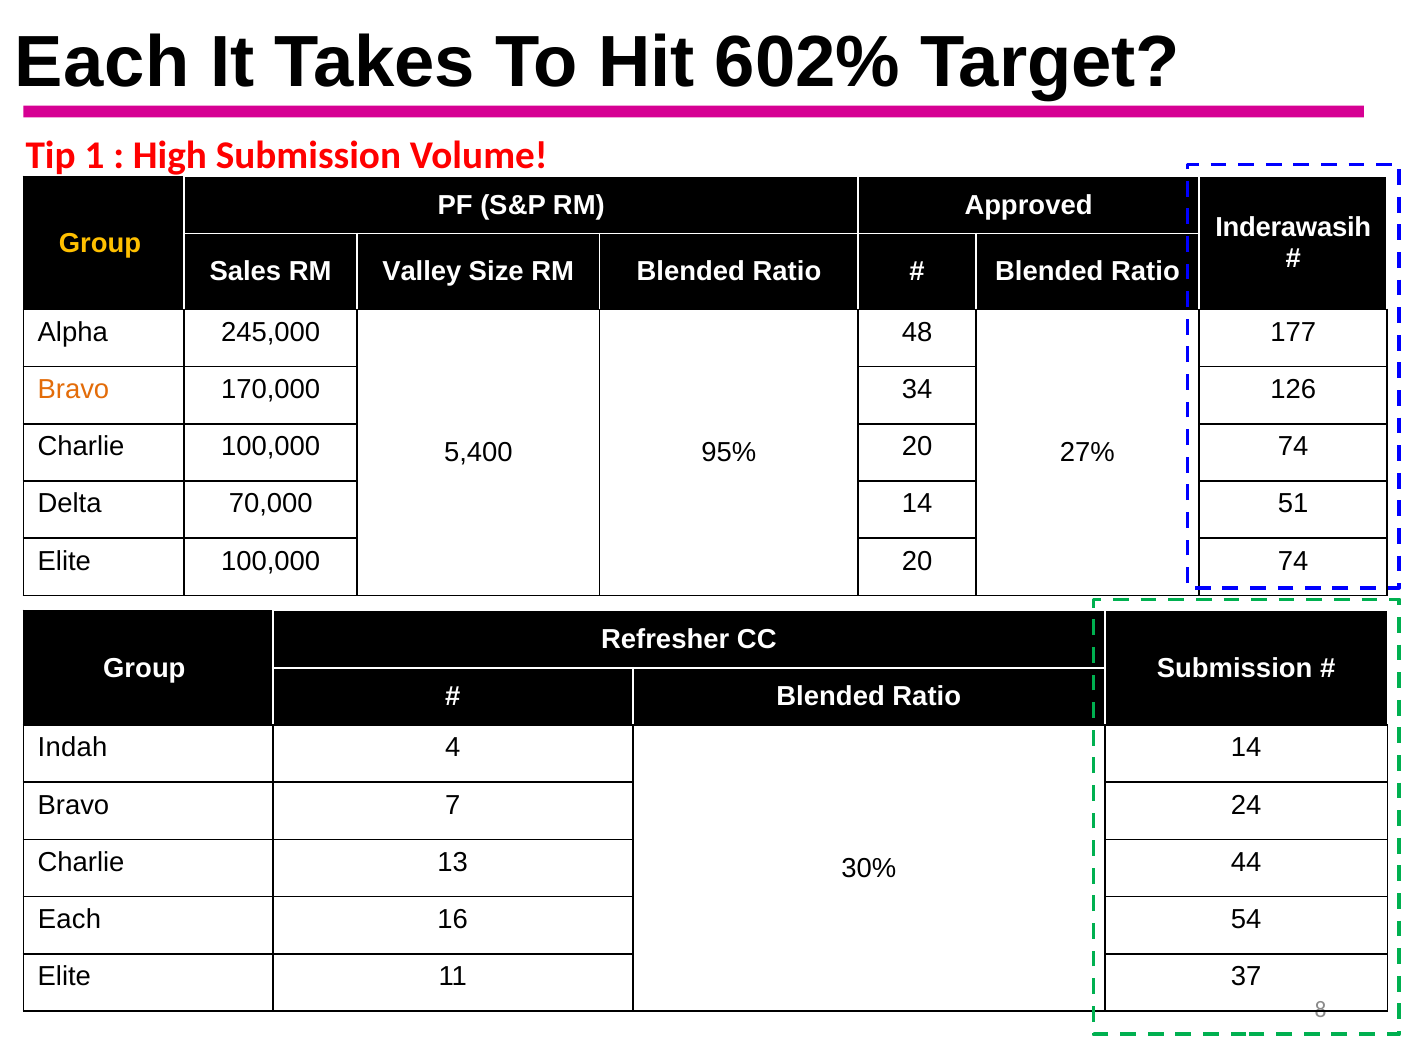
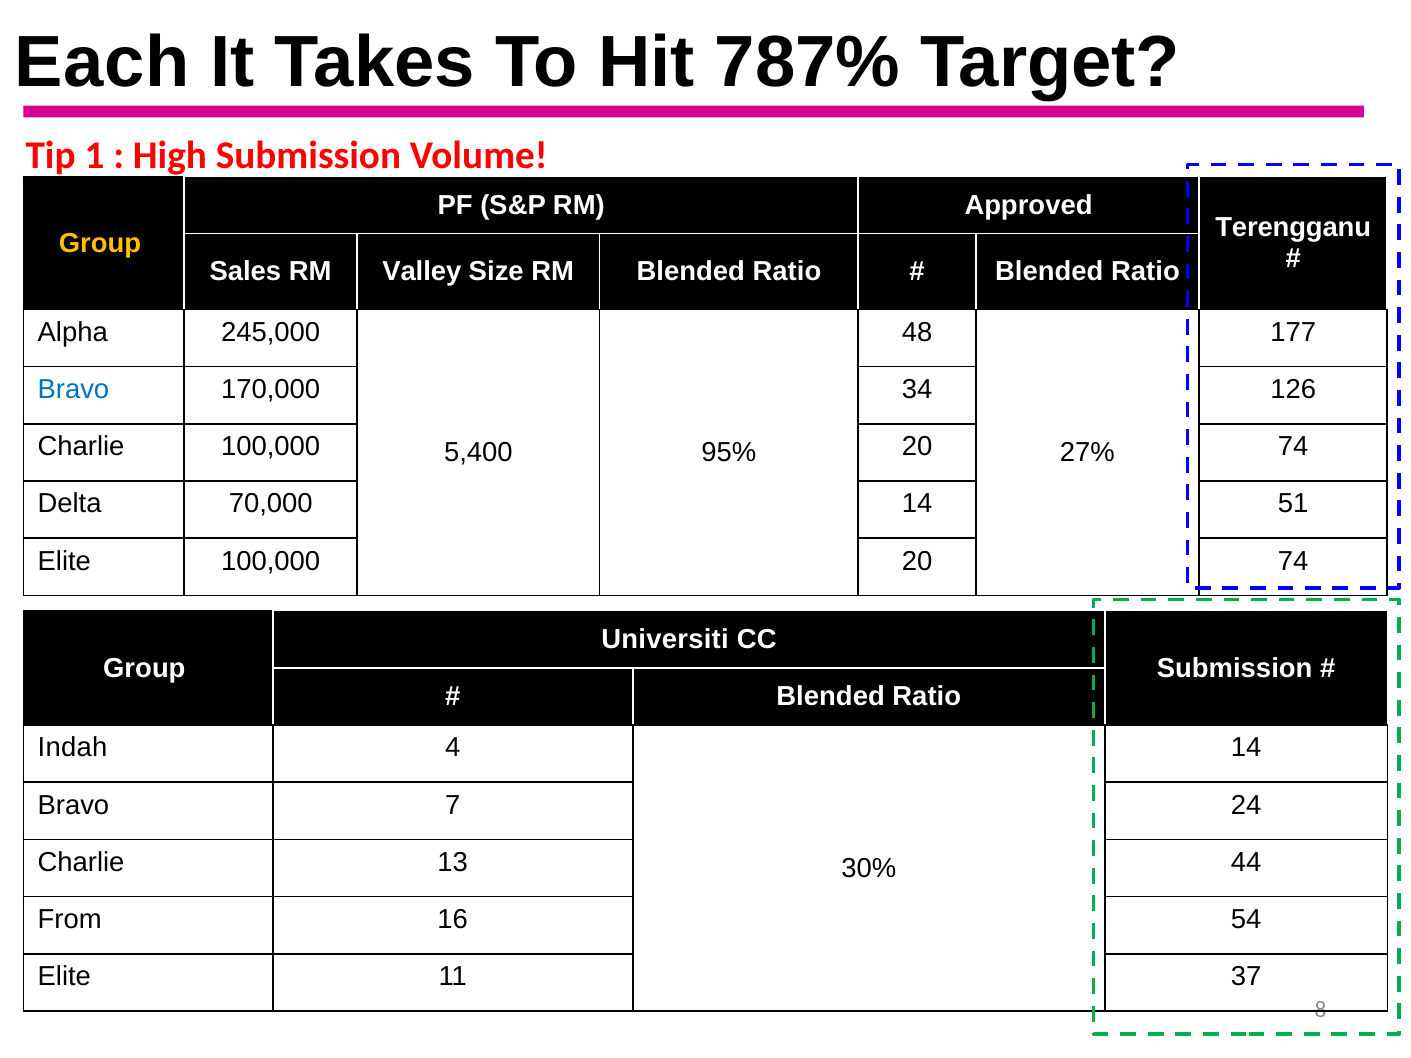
602%: 602% -> 787% (808, 63)
Inderawasih: Inderawasih -> Terengganu (1293, 228)
Bravo colour: orange -> blue (73, 390)
Refresher: Refresher -> Universiti (665, 640)
Each: Each -> From (70, 920)
